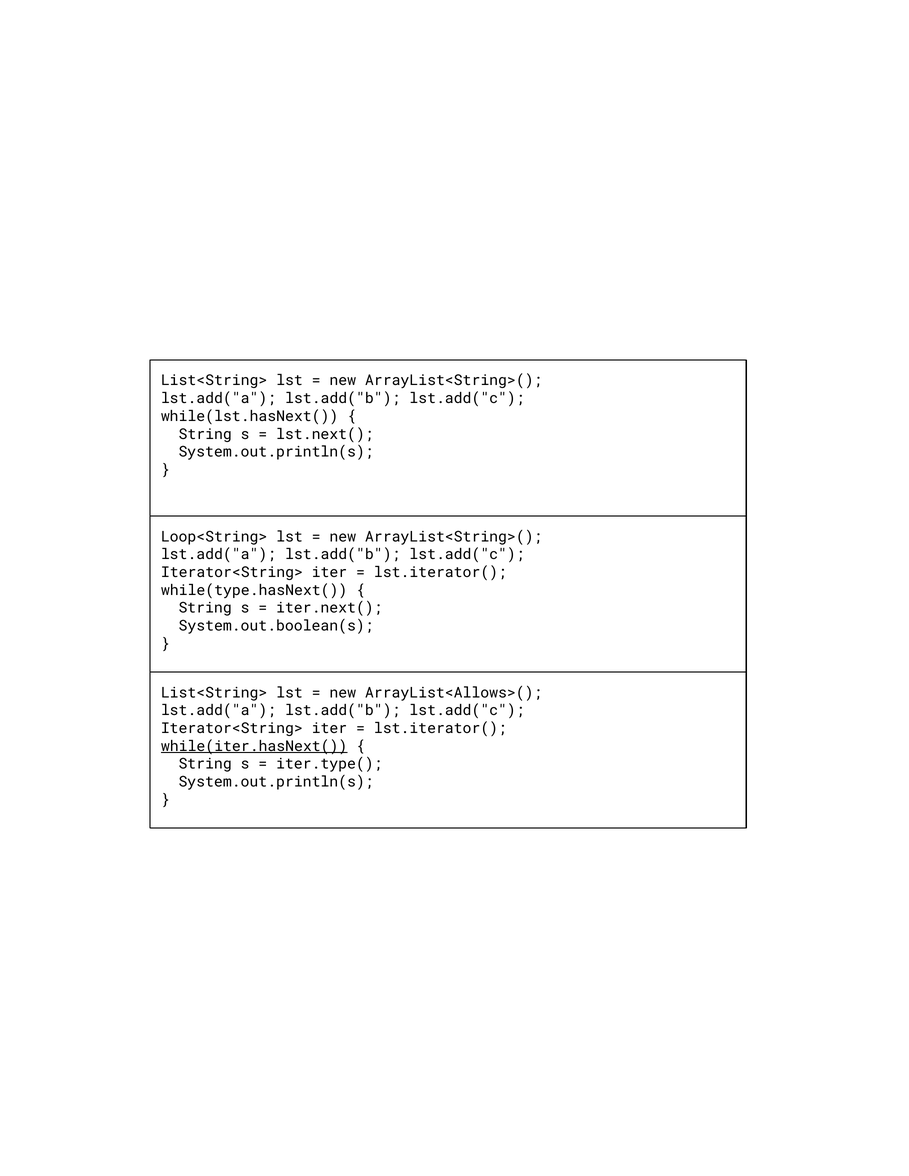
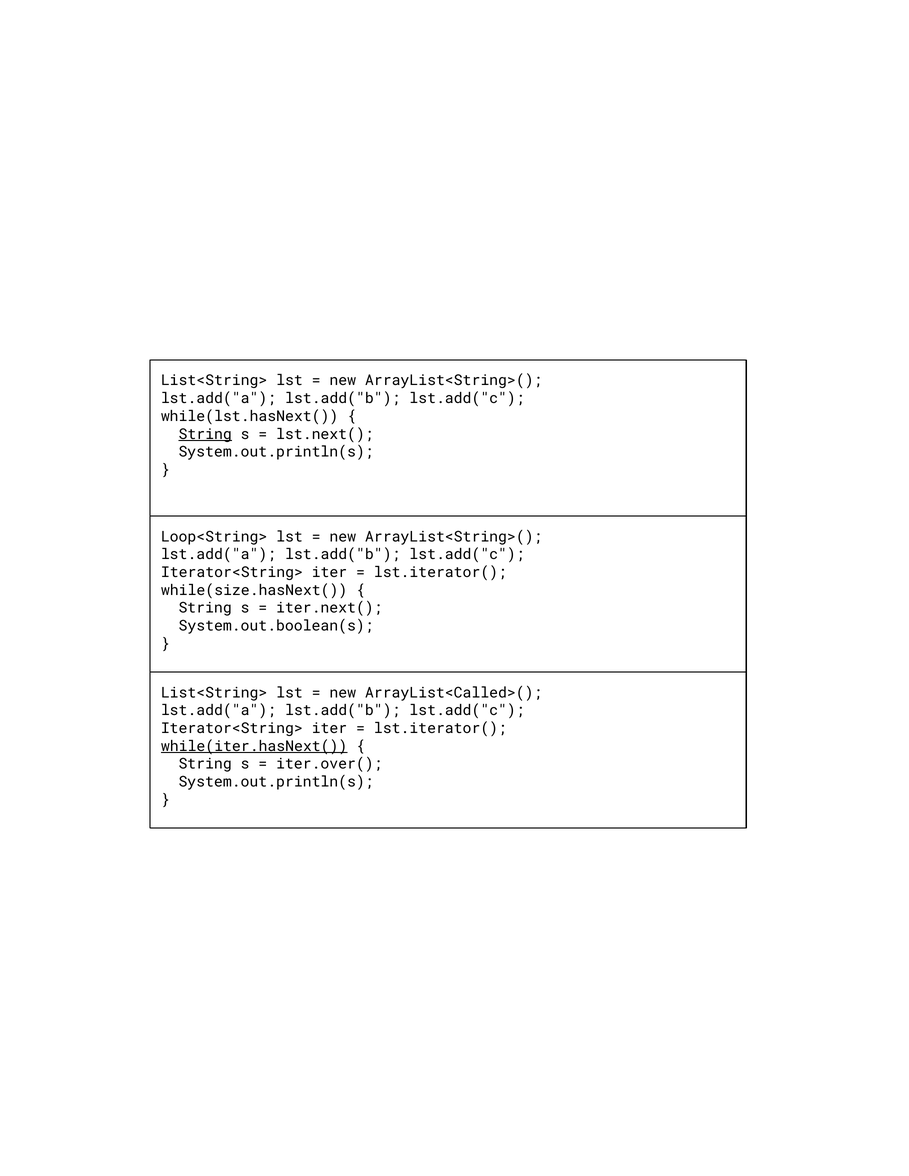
String underline: none -> present (205, 434)
while(type.hasNext(: while(type.hasNext( -> while(size.hasNext( (254, 590)
ArrayList<Allows>(: ArrayList<Allows>( -> ArrayList<Called>( (454, 693)
iter.type(: iter.type( -> iter.over( (329, 764)
